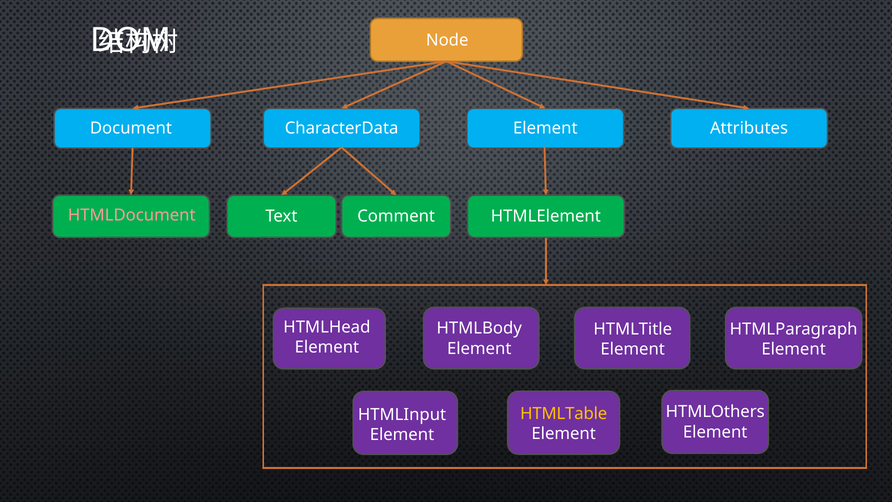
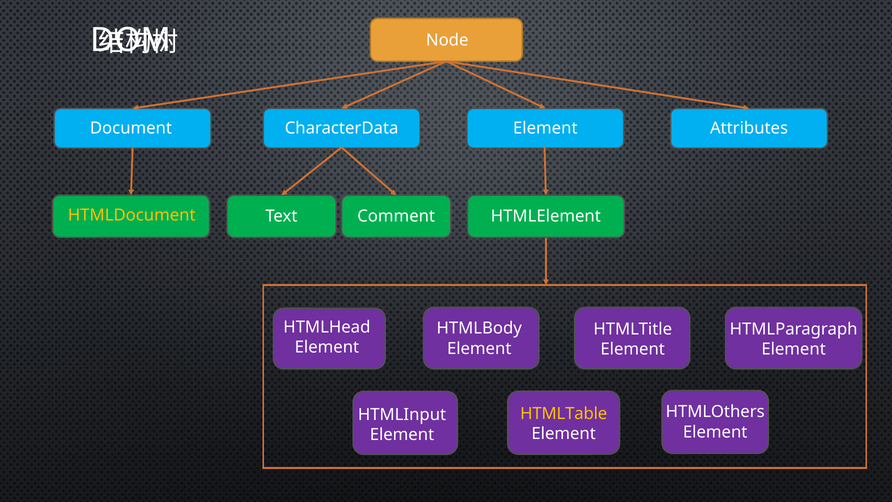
HTMLDocument colour: pink -> yellow (132, 215)
